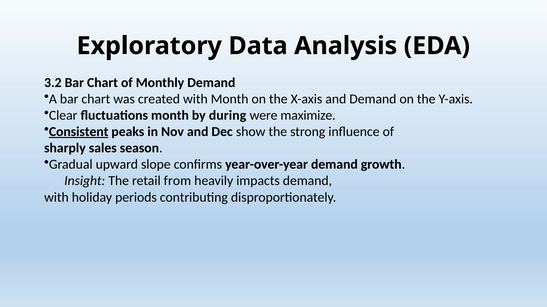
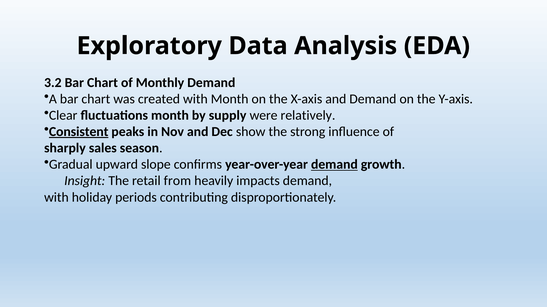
during: during -> supply (228, 116)
maximize: maximize -> relatively (308, 116)
demand underline: none -> present (334, 165)
